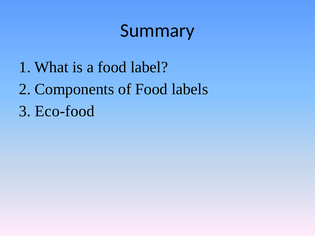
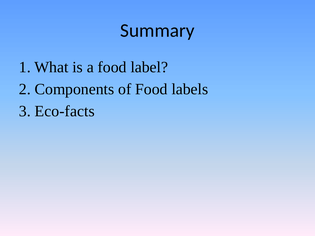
Eco-food: Eco-food -> Eco-facts (65, 111)
